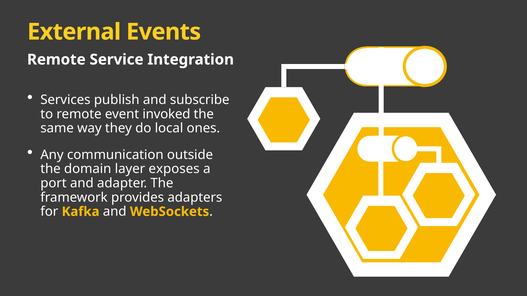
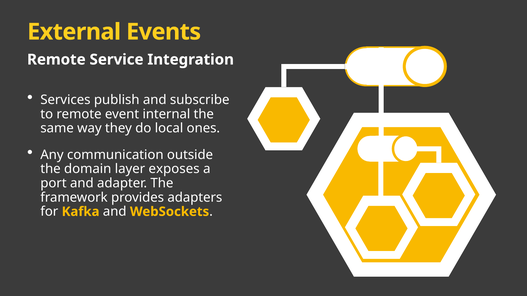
invoked: invoked -> internal (166, 114)
